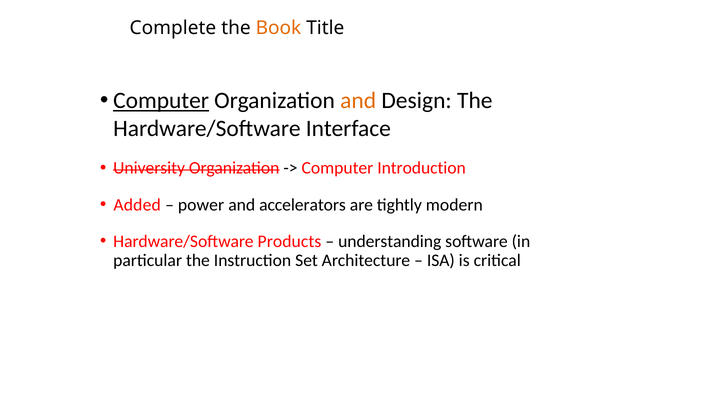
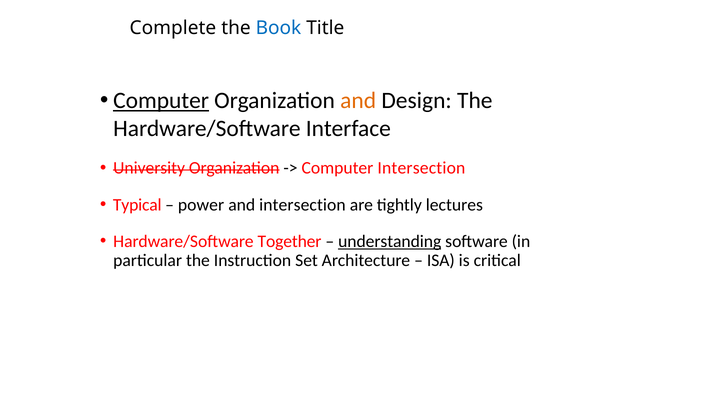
Book colour: orange -> blue (278, 28)
Computer Introduction: Introduction -> Intersection (421, 168)
Added: Added -> Typical (137, 205)
and accelerators: accelerators -> intersection (302, 205)
modern: modern -> lectures (454, 205)
Products: Products -> Together (290, 241)
understanding underline: none -> present (390, 241)
